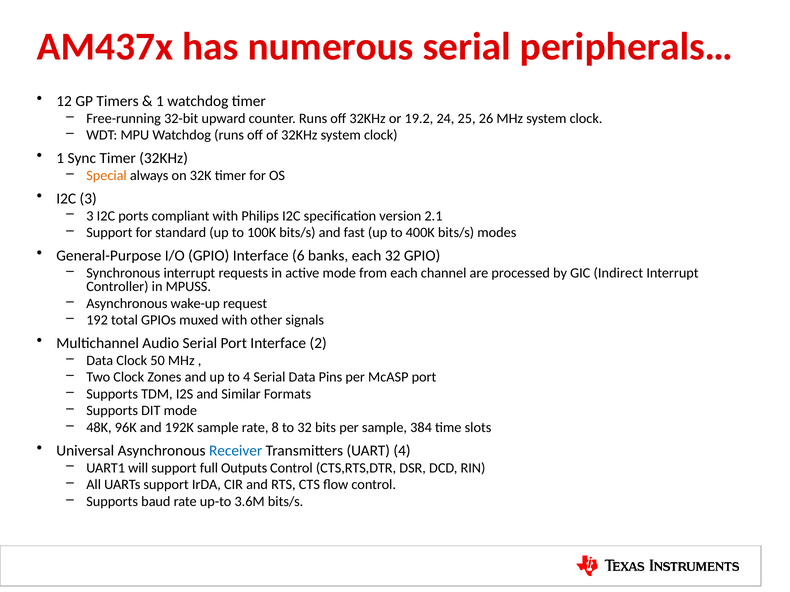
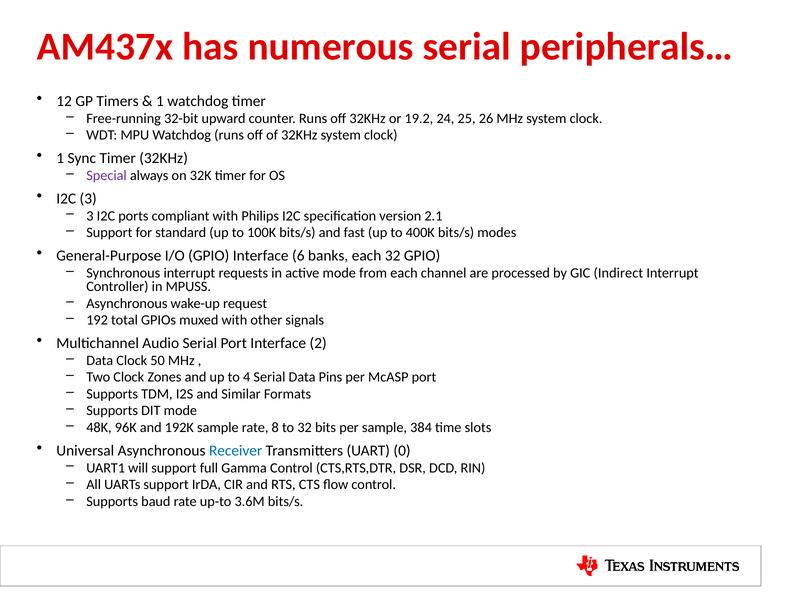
Special colour: orange -> purple (107, 176)
UART 4: 4 -> 0 (402, 451)
Outputs: Outputs -> Gamma (244, 468)
